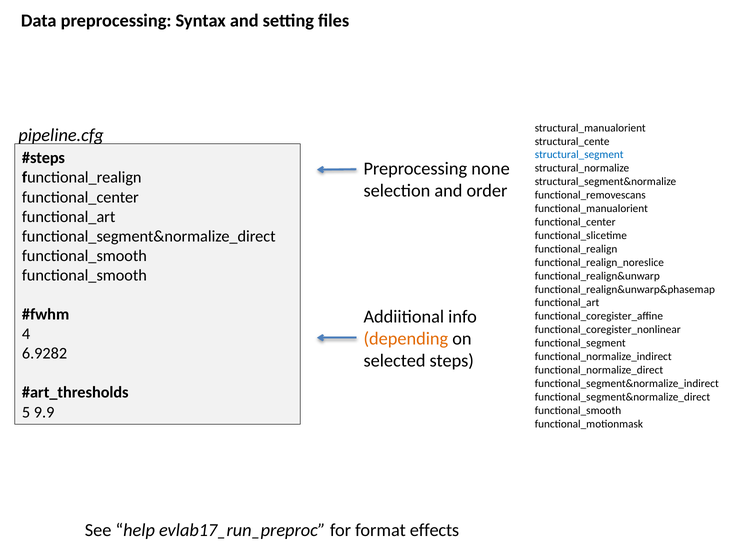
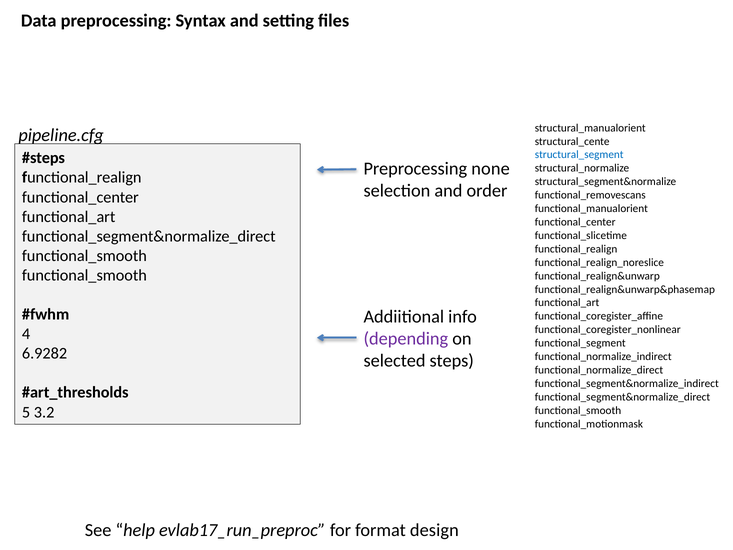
depending colour: orange -> purple (406, 338)
9.9: 9.9 -> 3.2 (44, 412)
effects: effects -> design (434, 530)
